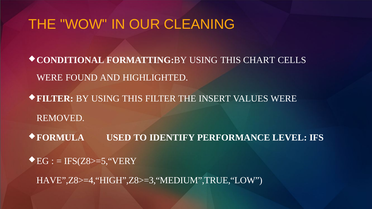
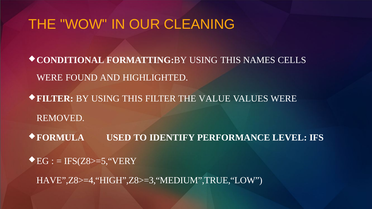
CHART: CHART -> NAMES (259, 60)
INSERT: INSERT -> VALUE (215, 99)
